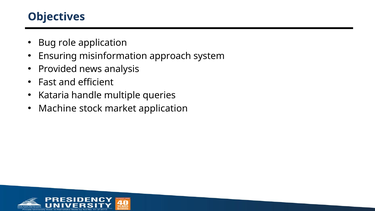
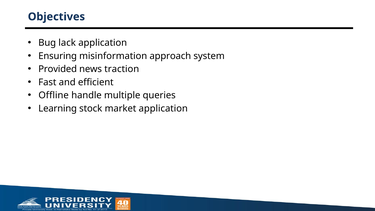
role: role -> lack (67, 43)
analysis: analysis -> traction (122, 69)
Kataria: Kataria -> Offline (54, 95)
Machine: Machine -> Learning (58, 108)
